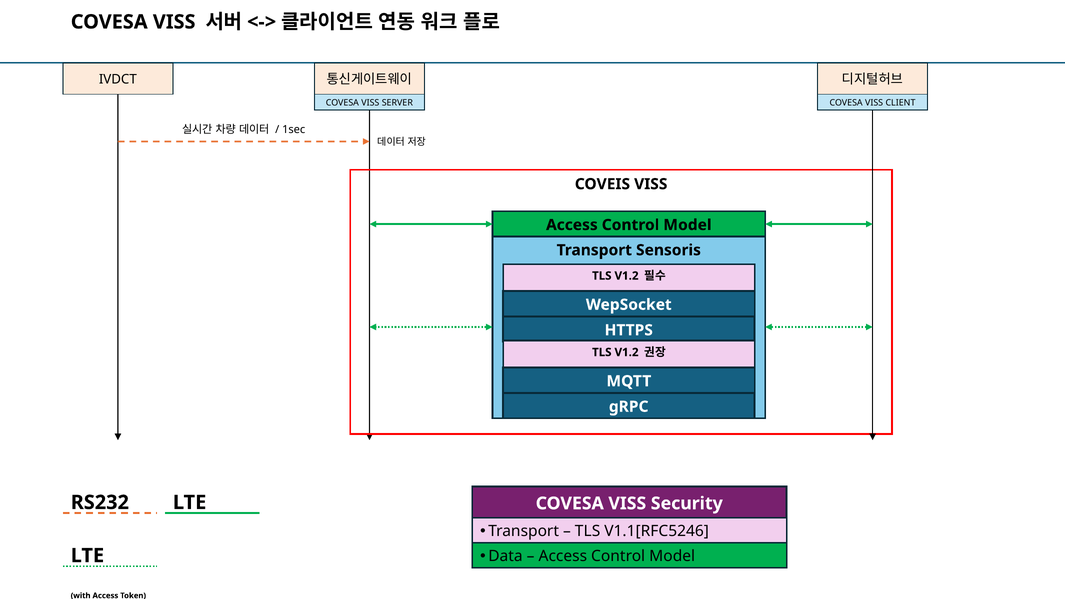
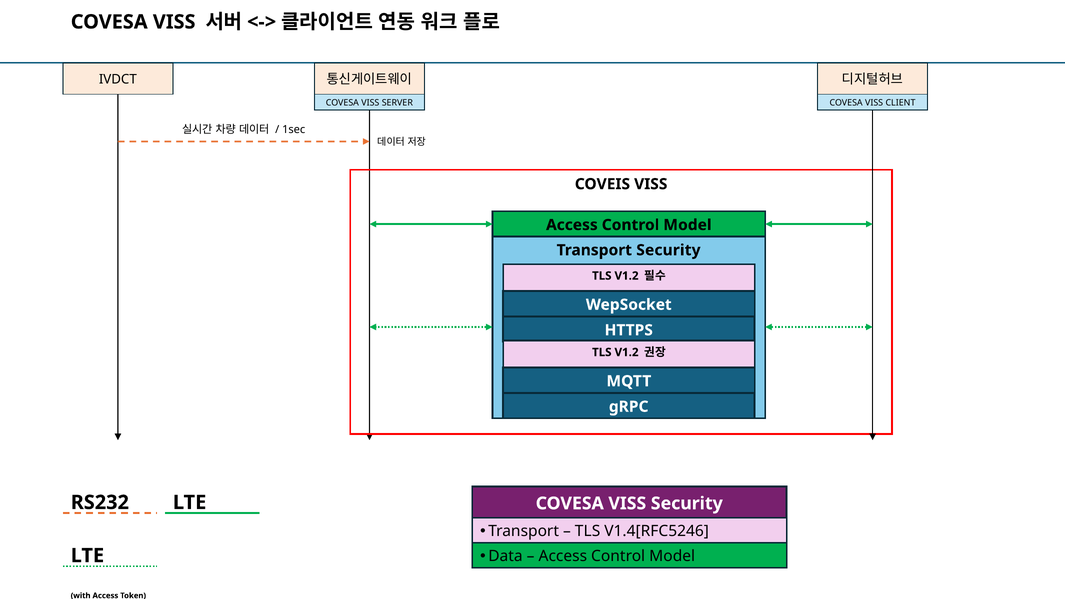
Transport Sensoris: Sensoris -> Security (668, 250)
V1.1[RFC5246: V1.1[RFC5246 -> V1.4[RFC5246 (657, 531)
